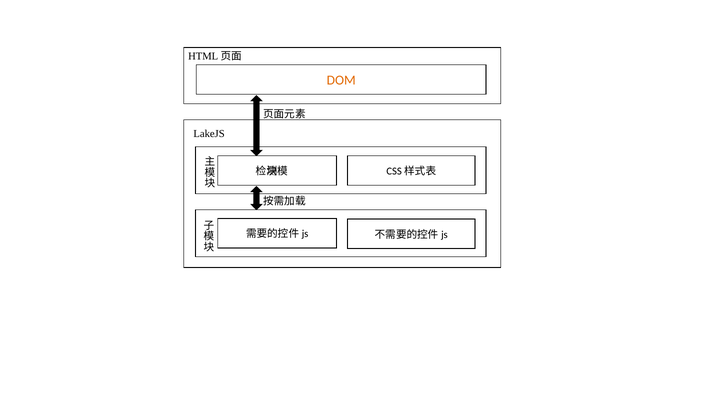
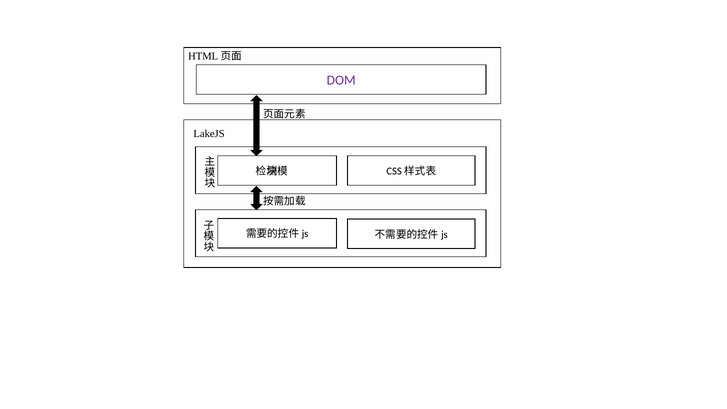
DOM colour: orange -> purple (341, 80)
